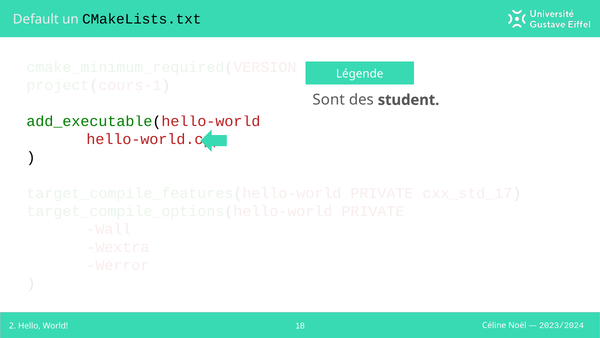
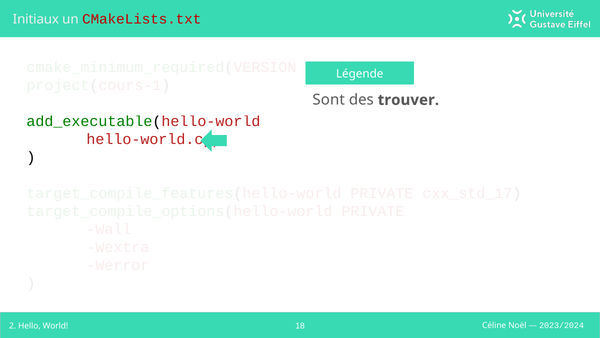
Default: Default -> Initiaux (36, 20)
CMakeLists.txt colour: black -> red (142, 19)
student: student -> trouver (408, 100)
